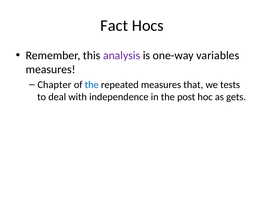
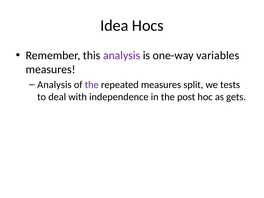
Fact: Fact -> Idea (114, 26)
Chapter: Chapter -> Analysis (54, 85)
the colour: blue -> purple (92, 85)
that: that -> split (193, 85)
